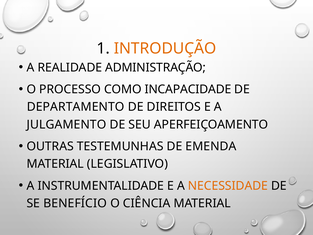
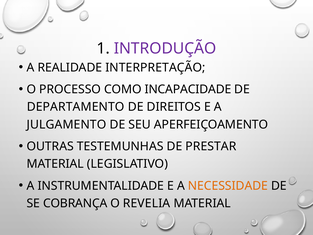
INTRODUÇÃO colour: orange -> purple (165, 48)
ADMINISTRAÇÃO: ADMINISTRAÇÃO -> INTERPRETAÇÃO (155, 67)
EMENDA: EMENDA -> PRESTAR (211, 146)
BENEFÍCIO: BENEFÍCIO -> COBRANÇA (75, 203)
CIÊNCIA: CIÊNCIA -> REVELIA (147, 203)
